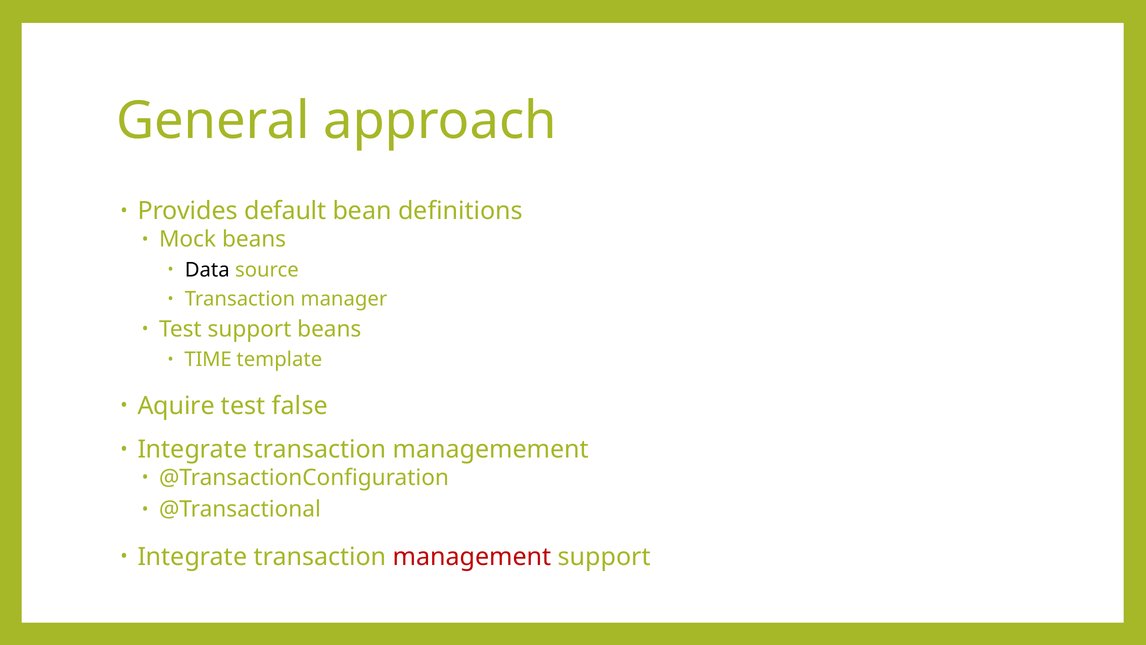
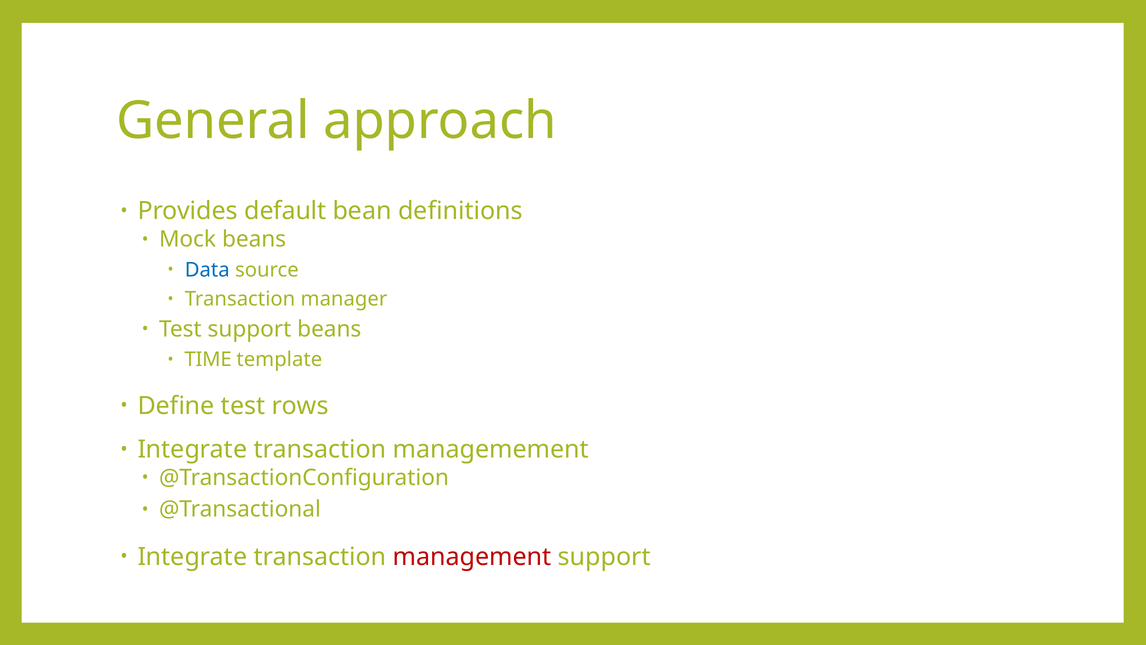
Data colour: black -> blue (207, 270)
Aquire: Aquire -> Define (176, 405)
false: false -> rows (300, 405)
